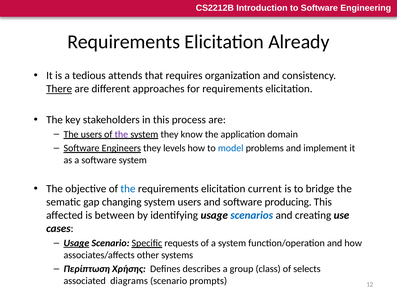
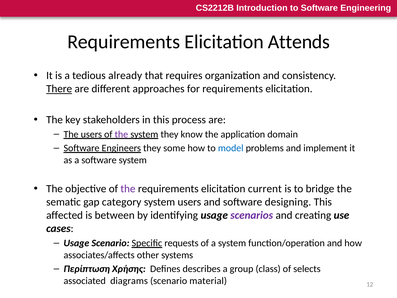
Already: Already -> Attends (299, 42)
attends: attends -> already (125, 76)
levels: levels -> some (174, 148)
the colour: blue -> purple (128, 189)
changing: changing -> category (122, 202)
producing: producing -> designing (288, 202)
scenarios colour: blue -> purple (252, 215)
Usage underline: present -> none (76, 243)
prompts: prompts -> material (208, 281)
